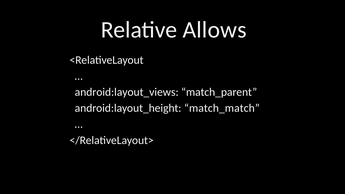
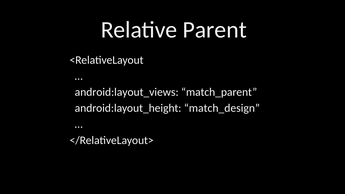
Allows: Allows -> Parent (215, 30)
match_match: match_match -> match_design (222, 108)
